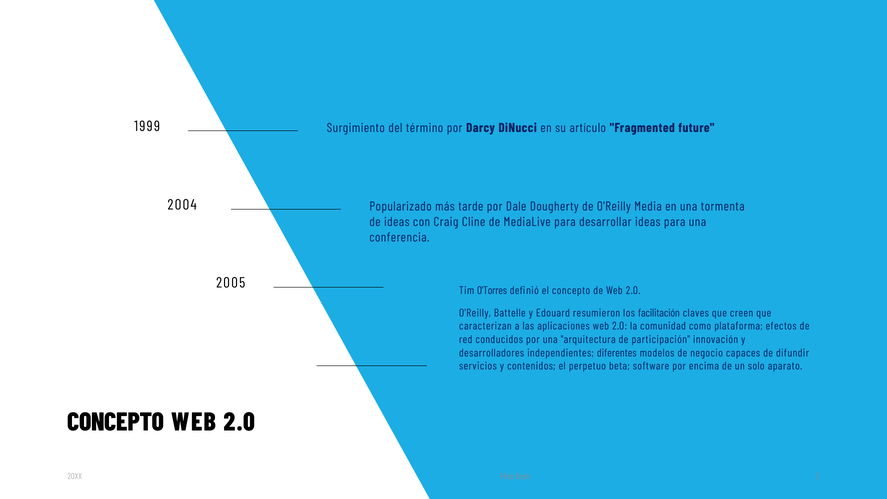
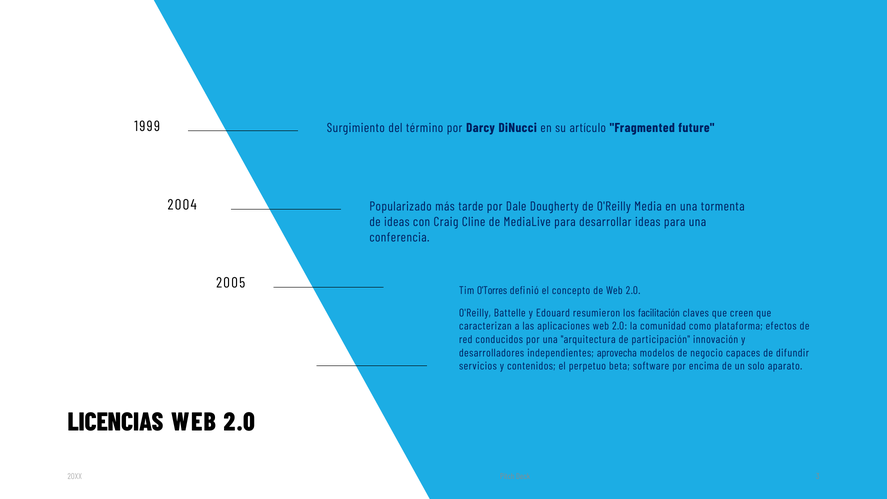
diferentes: diferentes -> aprovecha (617, 353)
CONCEPTO: CONCEPTO -> LICENCIAS (116, 422)
